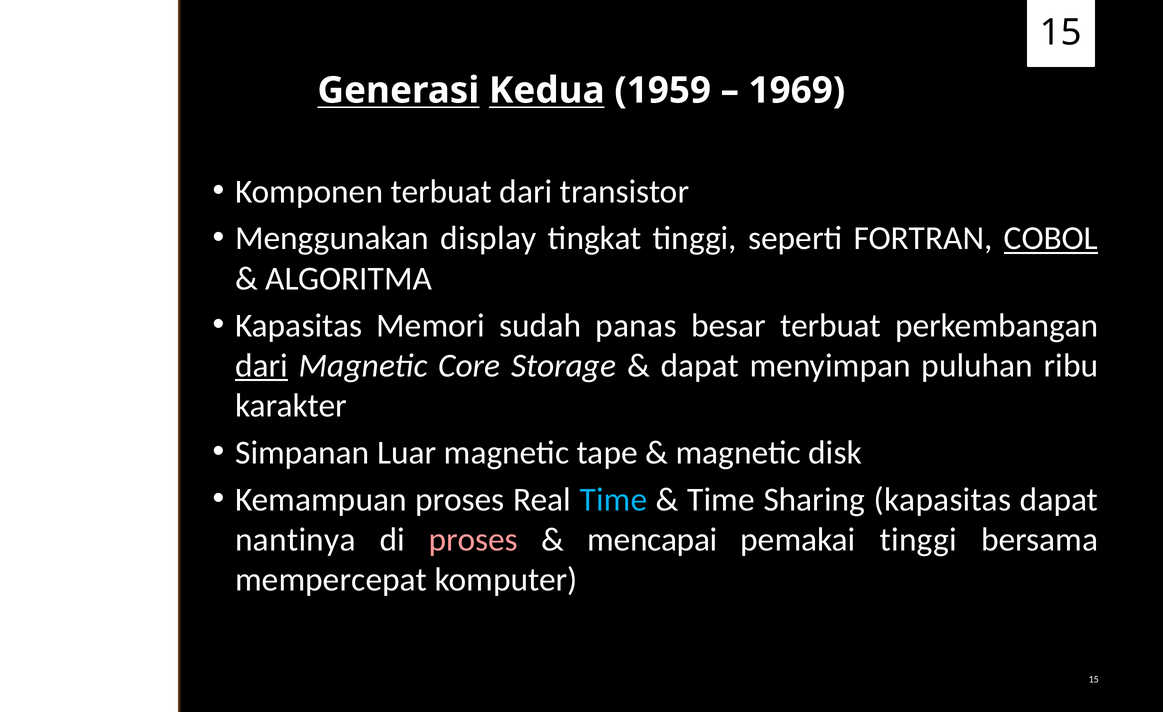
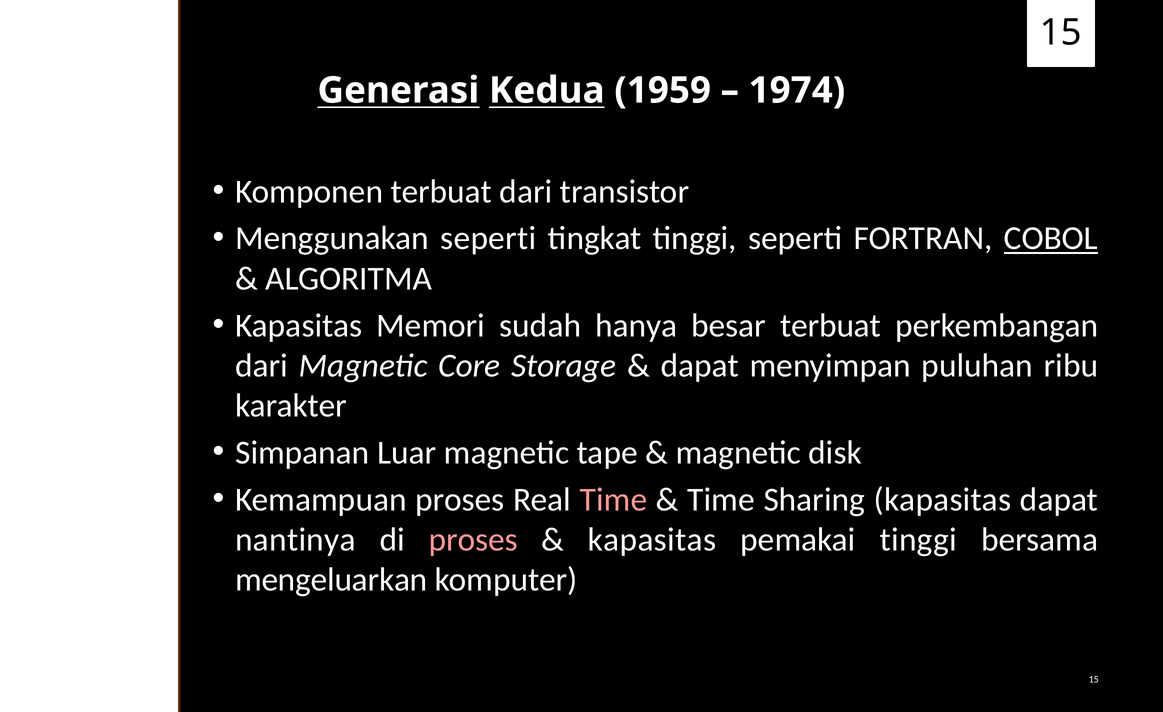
1969: 1969 -> 1974 (797, 90)
Menggunakan display: display -> seperti (488, 238)
panas: panas -> hanya (636, 326)
dari underline: present -> none (262, 366)
Time colour: light blue -> pink (614, 500)
mencapai: mencapai -> kapasitas (652, 540)
mempercepat: mempercepat -> mengeluarkan (331, 580)
